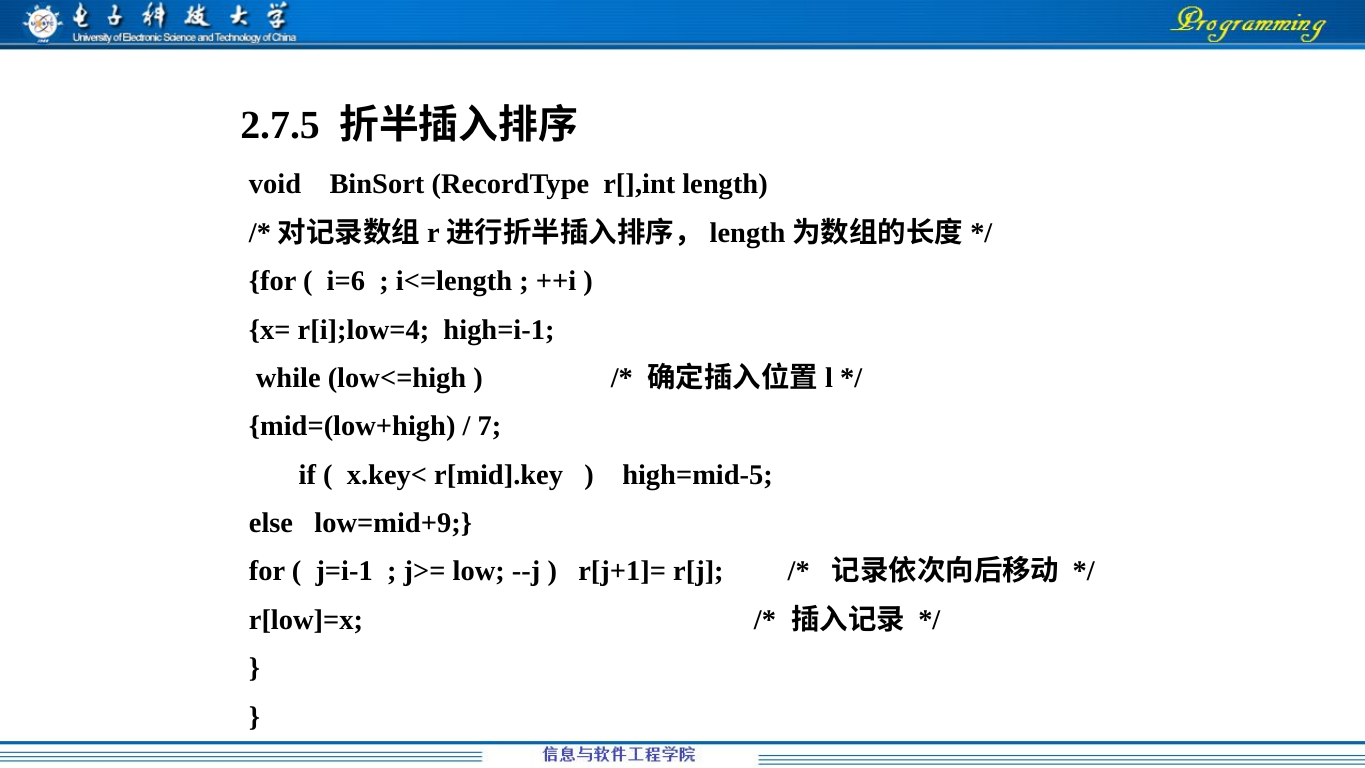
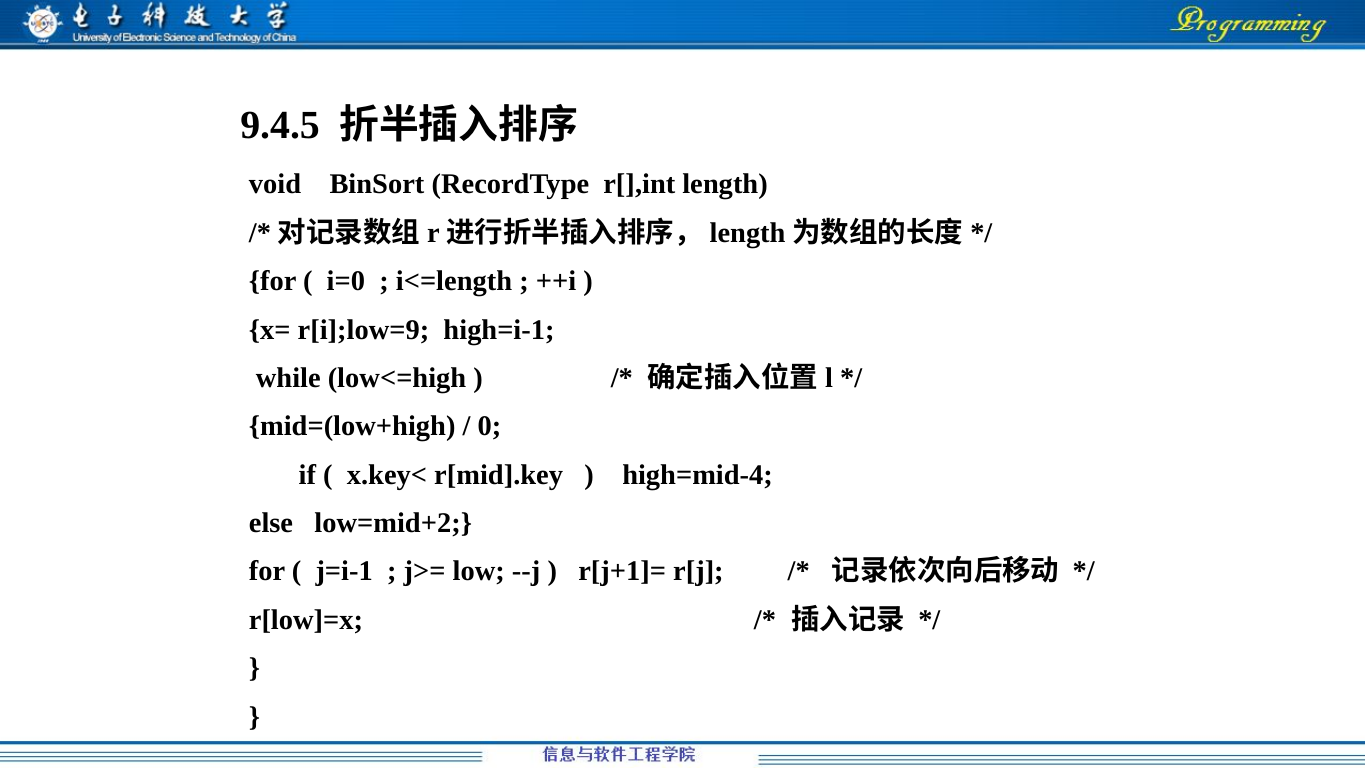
2.7.5: 2.7.5 -> 9.4.5 (280, 126)
i=6: i=6 -> i=0 (346, 281)
r[i];low=4: r[i];low=4 -> r[i];low=9 (363, 330)
7: 7 -> 0 (489, 426)
high=mid-5: high=mid-5 -> high=mid-4 (698, 475)
low=mid+9: low=mid+9 -> low=mid+2 (393, 523)
